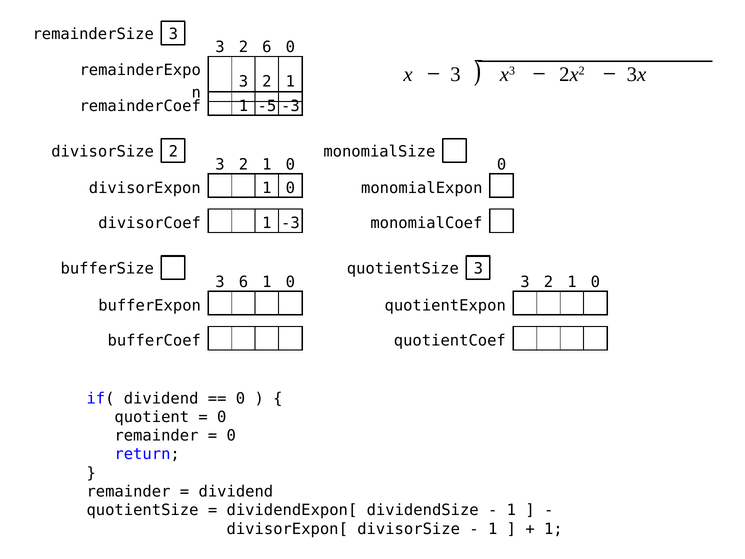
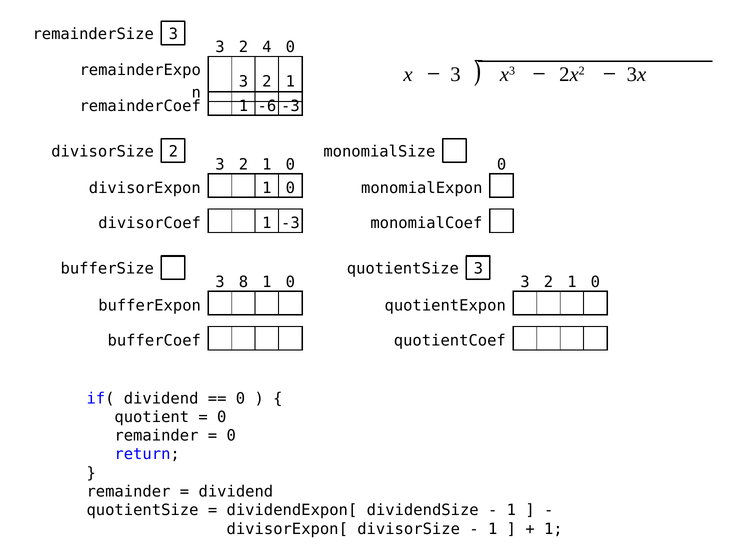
2 6: 6 -> 4 (267, 47)
-5: -5 -> -6 (267, 106)
3 6: 6 -> 8 (243, 282)
